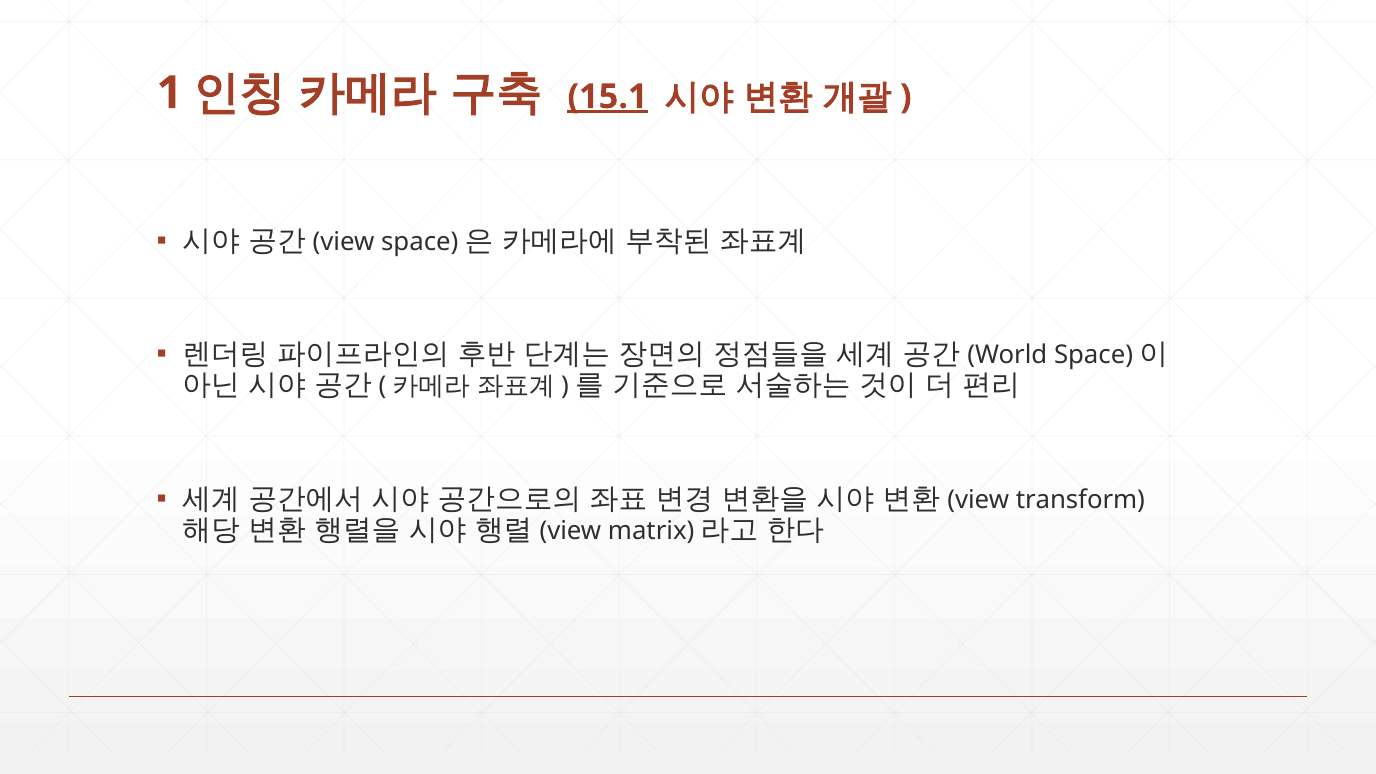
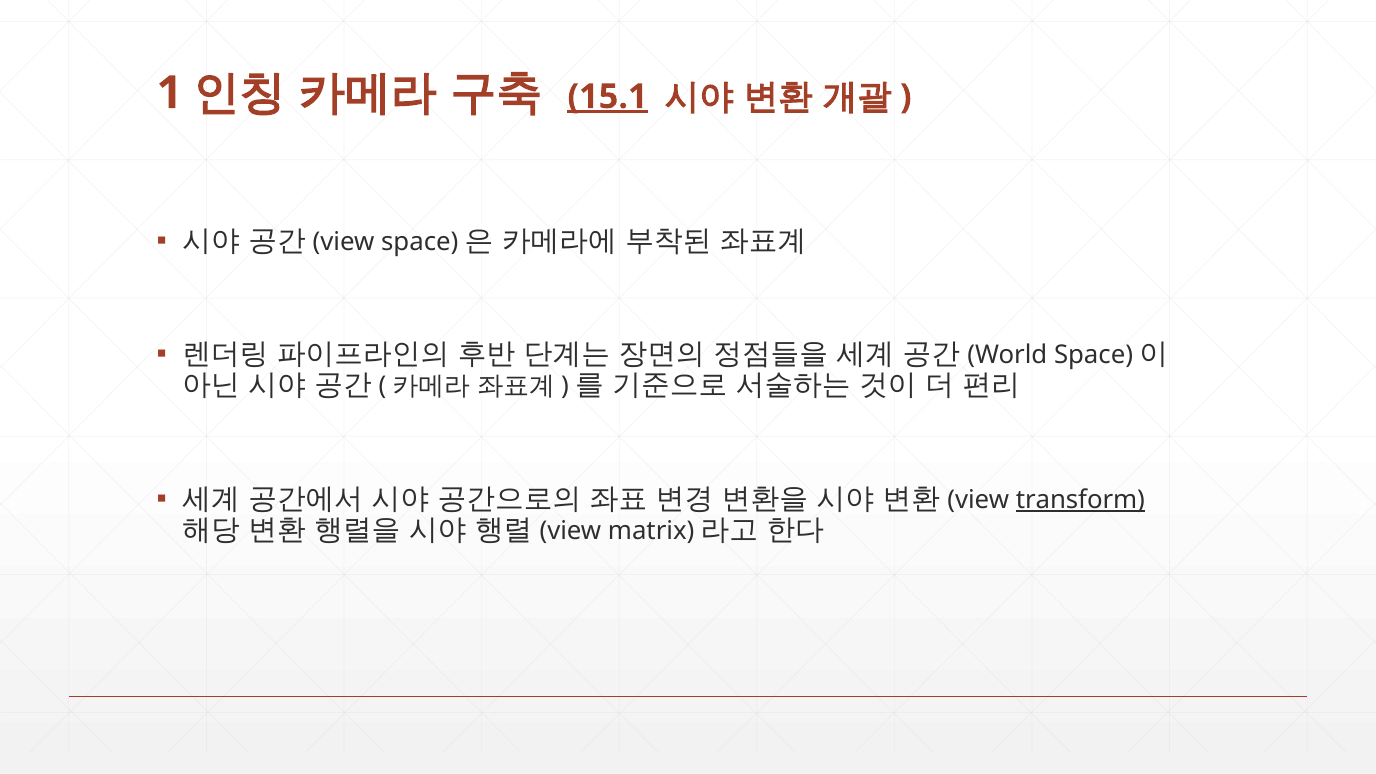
transform underline: none -> present (1080, 500)
